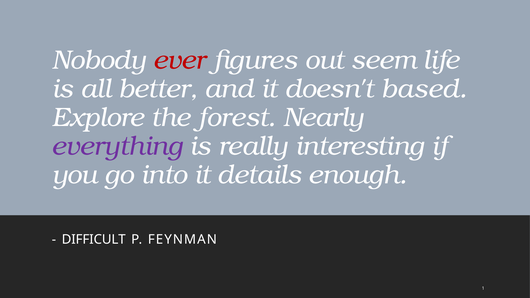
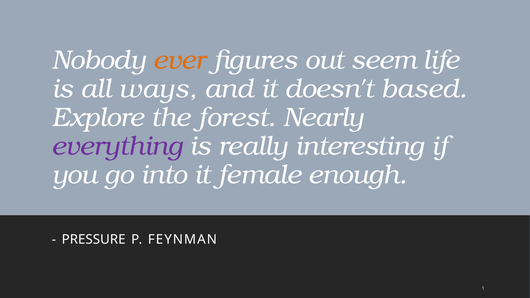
ever colour: red -> orange (180, 60)
better: better -> ways (158, 89)
details: details -> female (259, 175)
DIFFICULT: DIFFICULT -> PRESSURE (94, 240)
